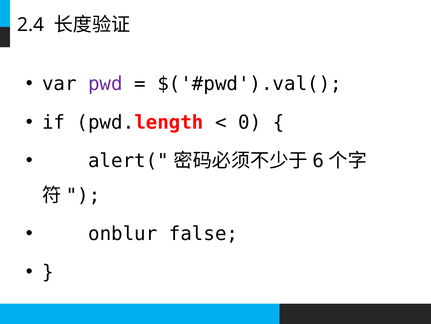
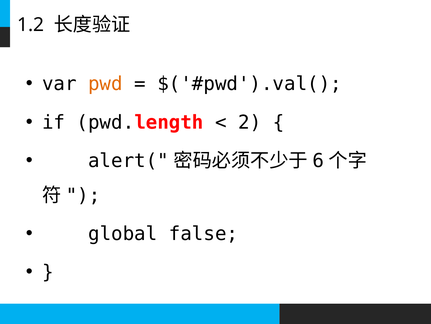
2.4: 2.4 -> 1.2 (31, 25)
pwd colour: purple -> orange (105, 84)
0: 0 -> 2 (250, 122)
onblur: onblur -> global (123, 233)
